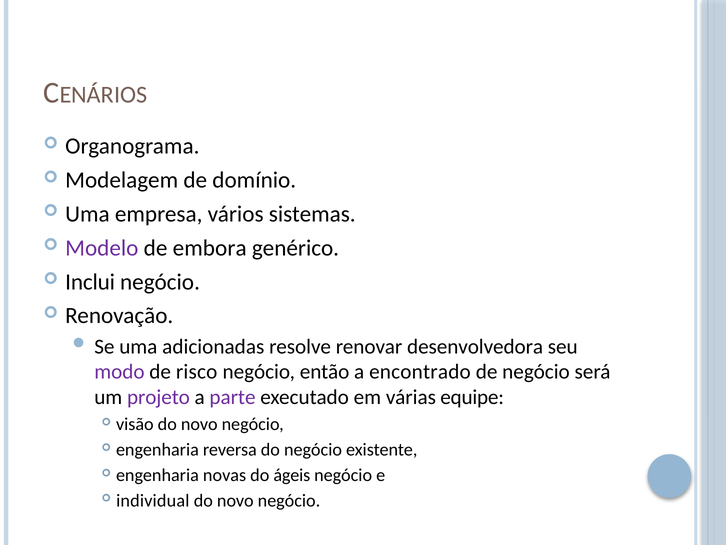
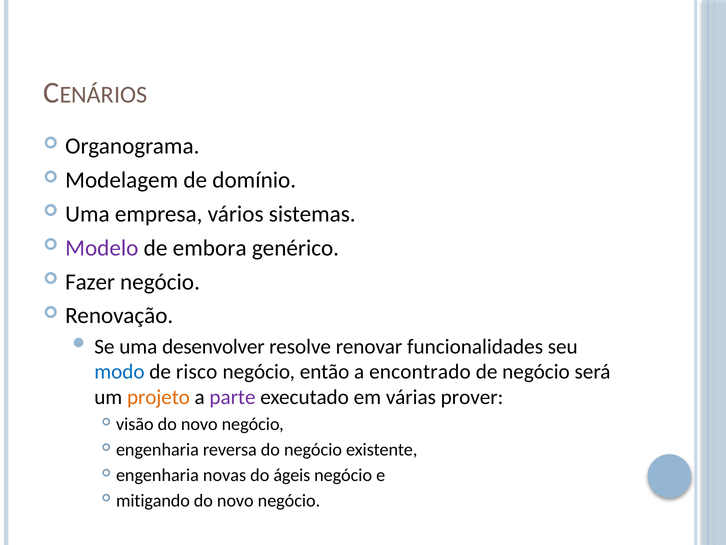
Inclui: Inclui -> Fazer (90, 282)
adicionadas: adicionadas -> desenvolver (213, 346)
desenvolvedora: desenvolvedora -> funcionalidades (475, 346)
modo colour: purple -> blue (119, 372)
projeto colour: purple -> orange (158, 397)
equipe: equipe -> prover (472, 397)
individual: individual -> mitigando (153, 500)
